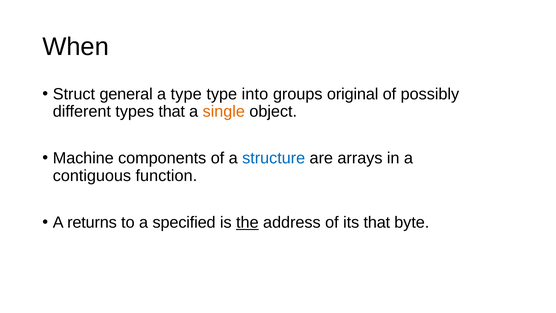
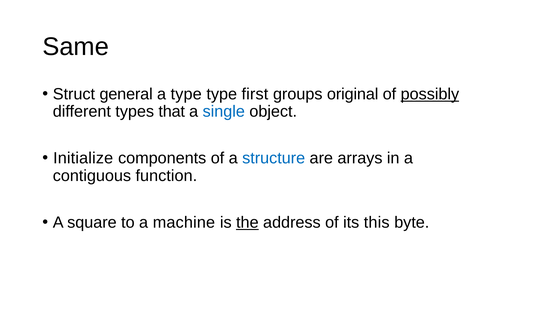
When: When -> Same (76, 47)
into: into -> first (255, 94)
possibly underline: none -> present (430, 94)
single colour: orange -> blue (224, 112)
Machine: Machine -> Initialize (83, 158)
returns: returns -> square (92, 222)
specified: specified -> machine (184, 222)
its that: that -> this (377, 222)
